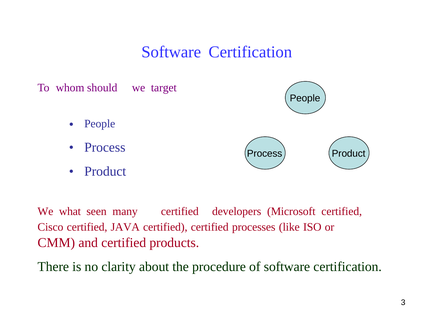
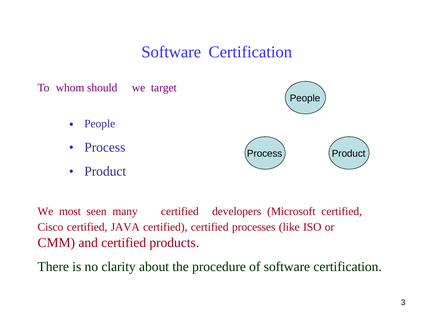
what: what -> most (70, 212)
